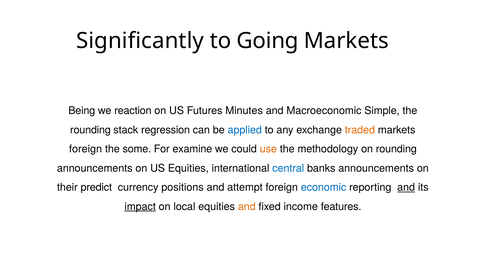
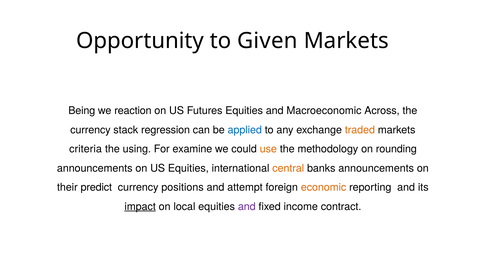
Significantly: Significantly -> Opportunity (140, 41)
Going: Going -> Given (267, 41)
Futures Minutes: Minutes -> Equities (244, 110)
Simple: Simple -> Across (382, 110)
rounding: rounding -> currency (90, 130)
foreign: foreign -> criteria (86, 149)
some: some -> using (137, 149)
central colour: blue -> orange (288, 168)
economic colour: blue -> orange (324, 187)
and underline: present -> none (406, 187)
and colour: orange -> purple (247, 206)
features: features -> contract (341, 206)
